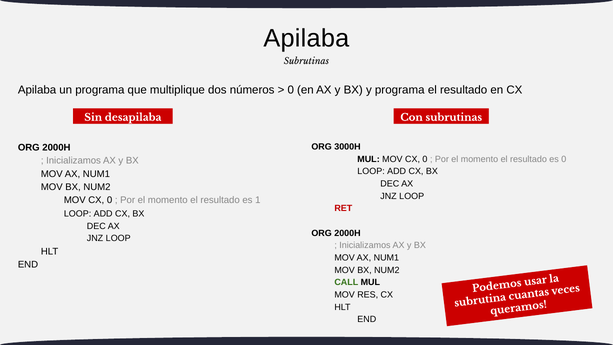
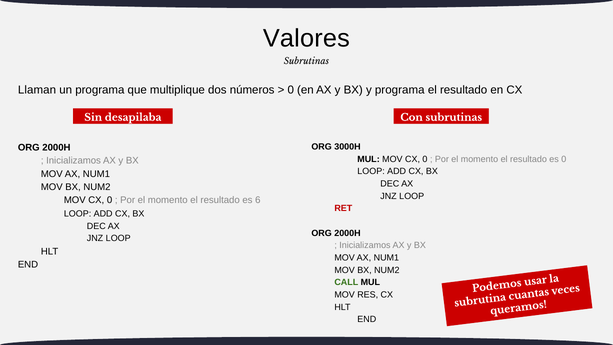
Apilaba: Apilaba -> Valores (306, 38)
Apilaba: Apilaba -> Llaman (37, 90)
1: 1 -> 6 (258, 200)
